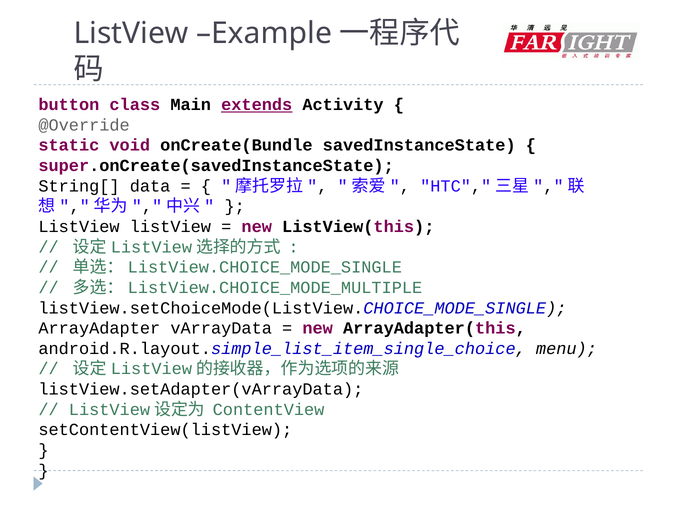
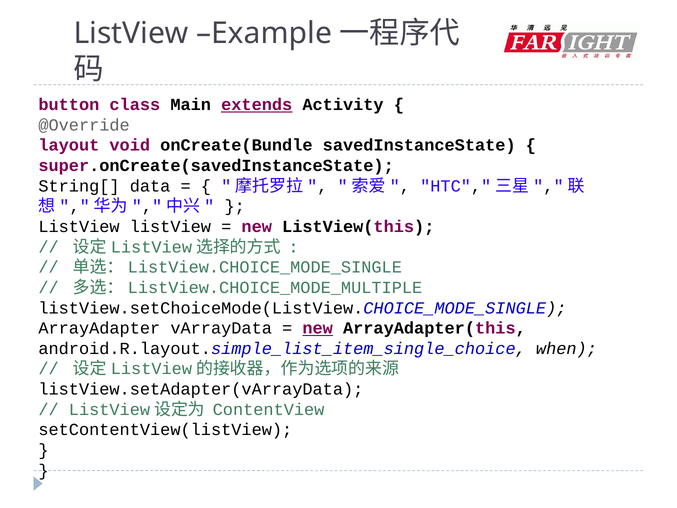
static: static -> layout (69, 145)
new underline: none -> present (318, 328)
menu: menu -> when (566, 348)
